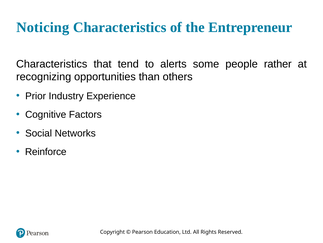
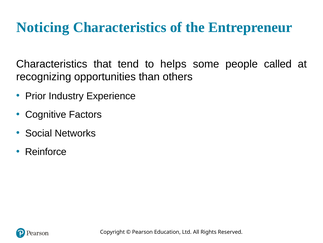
alerts: alerts -> helps (173, 64)
rather: rather -> called (278, 64)
